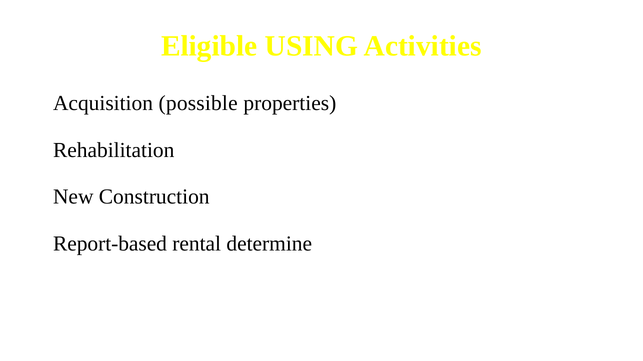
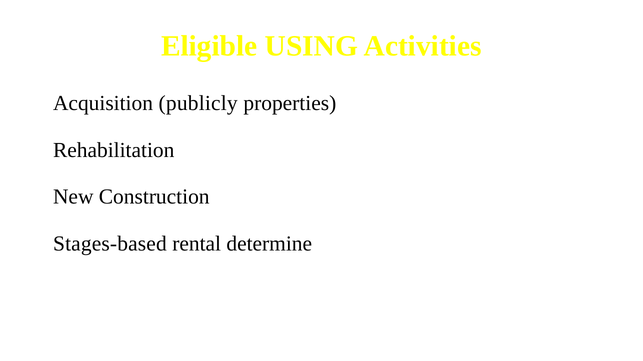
possible: possible -> publicly (198, 103)
Report-based: Report-based -> Stages-based (110, 244)
